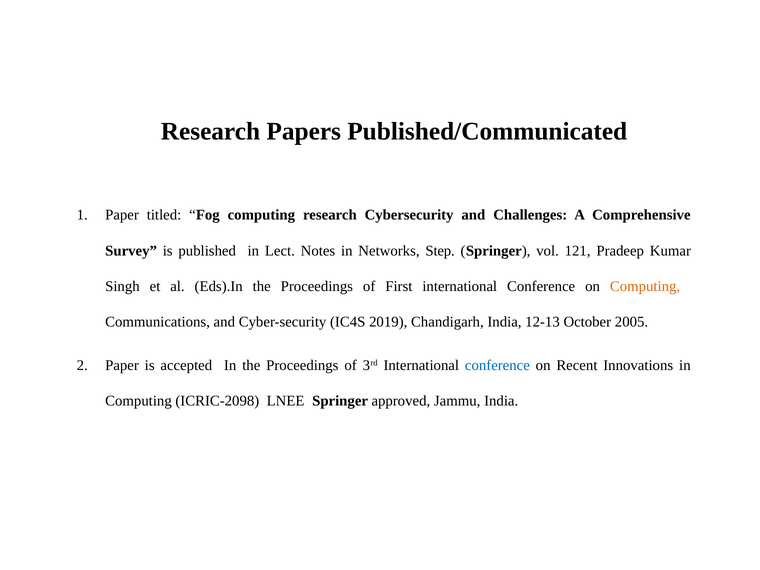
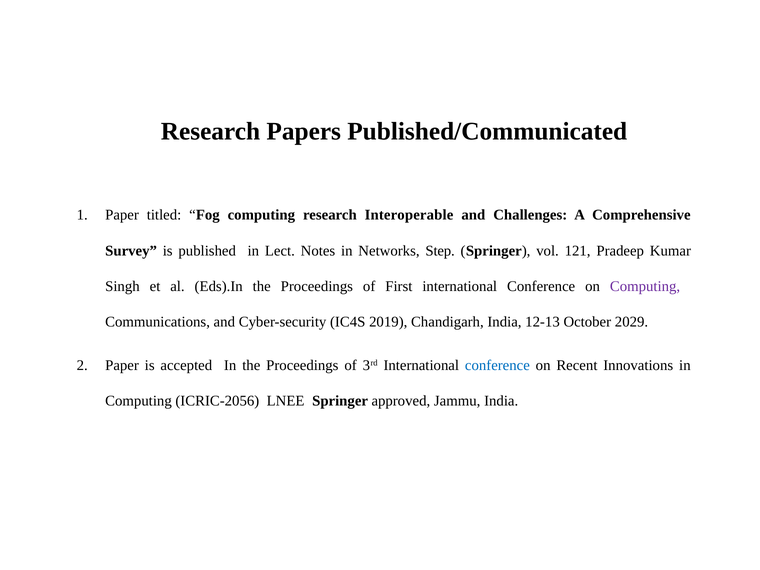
Cybersecurity: Cybersecurity -> Interoperable (409, 215)
Computing colour: orange -> purple (645, 286)
2005: 2005 -> 2029 (632, 322)
ICRIC-2098: ICRIC-2098 -> ICRIC-2056 (217, 401)
